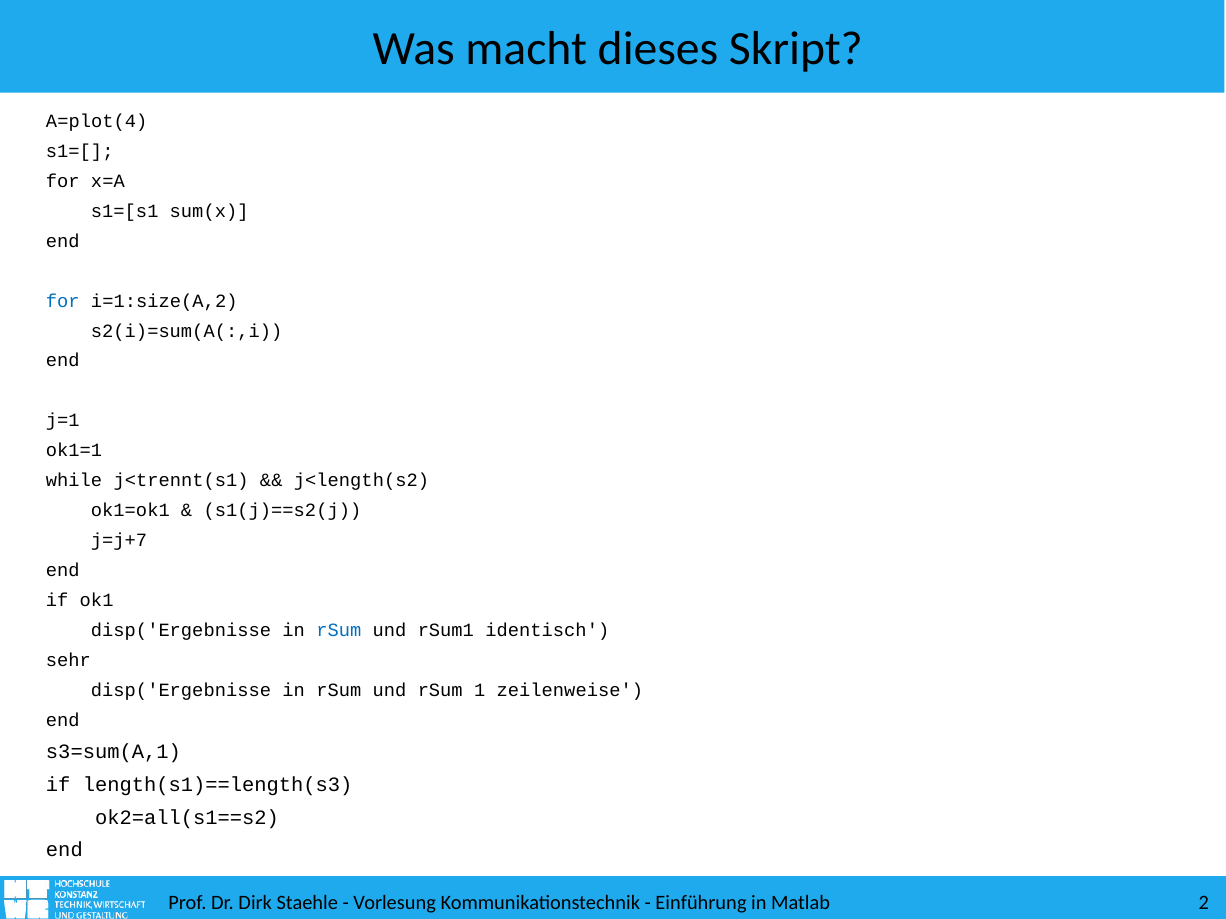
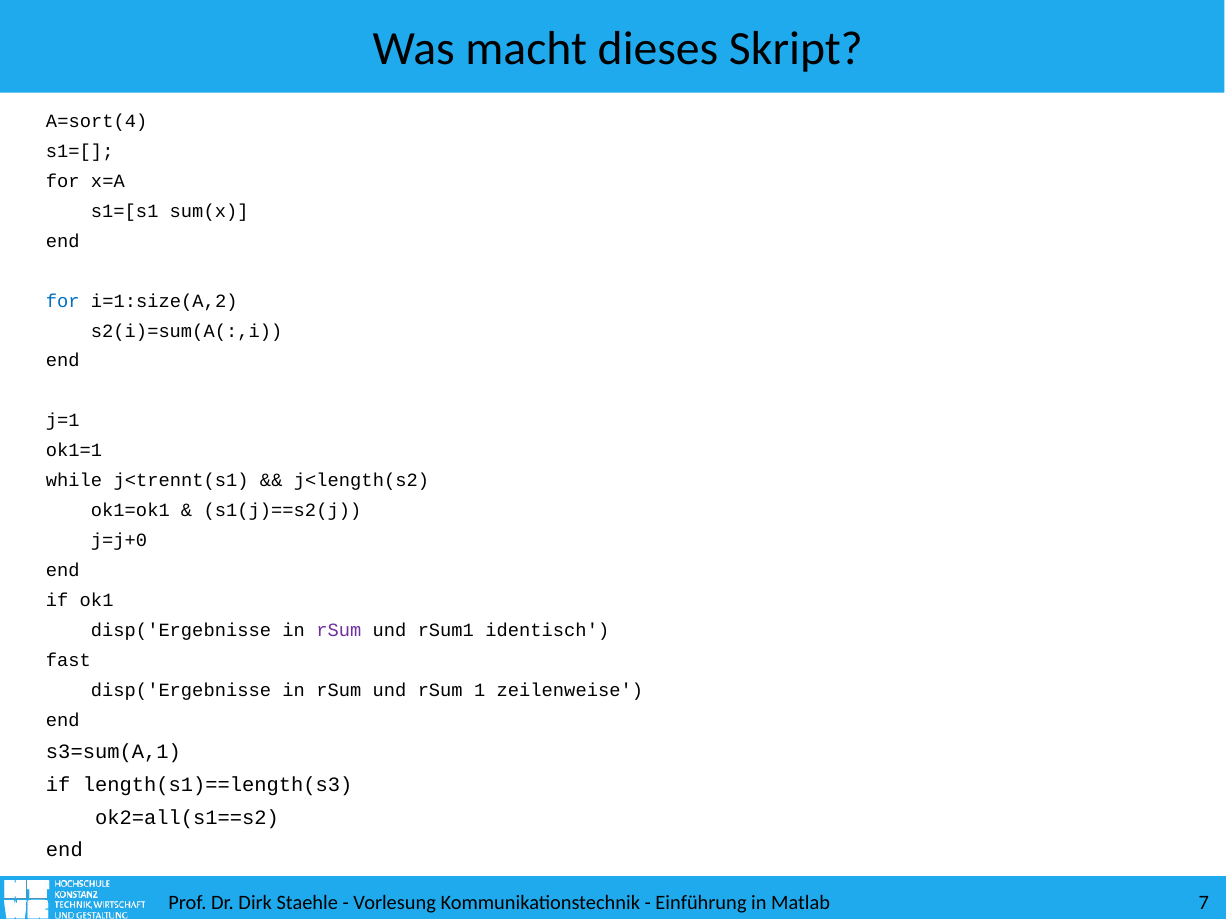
A=plot(4: A=plot(4 -> A=sort(4 (97, 121)
j=j+7: j=j+7 -> j=j+0 (119, 541)
rSum colour: blue -> purple (339, 631)
sehr: sehr -> fast (68, 661)
2: 2 -> 7 (1204, 903)
